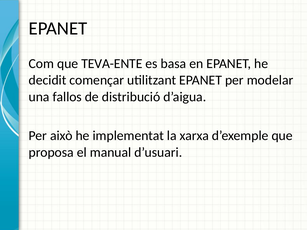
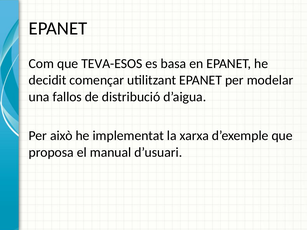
TEVA-ENTE: TEVA-ENTE -> TEVA-ESOS (112, 64)
